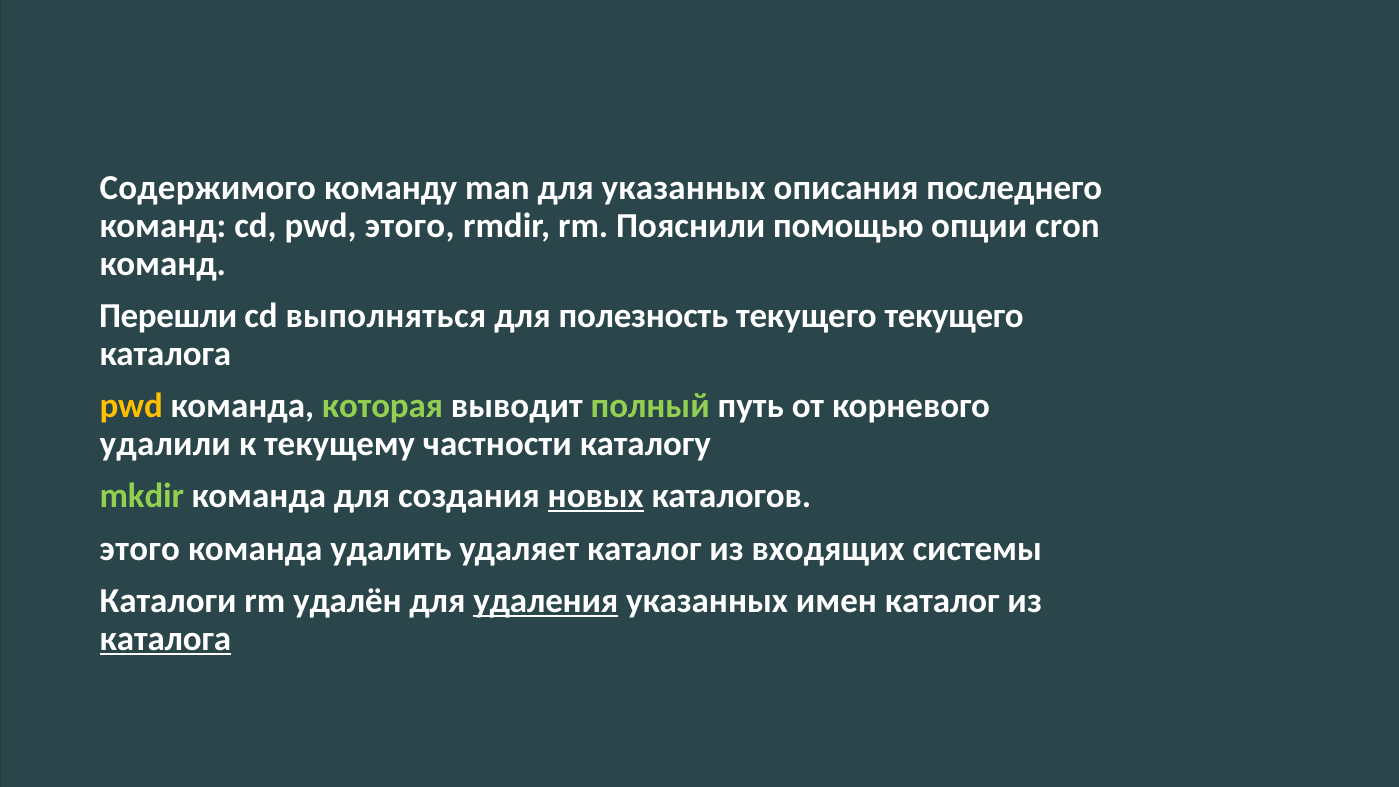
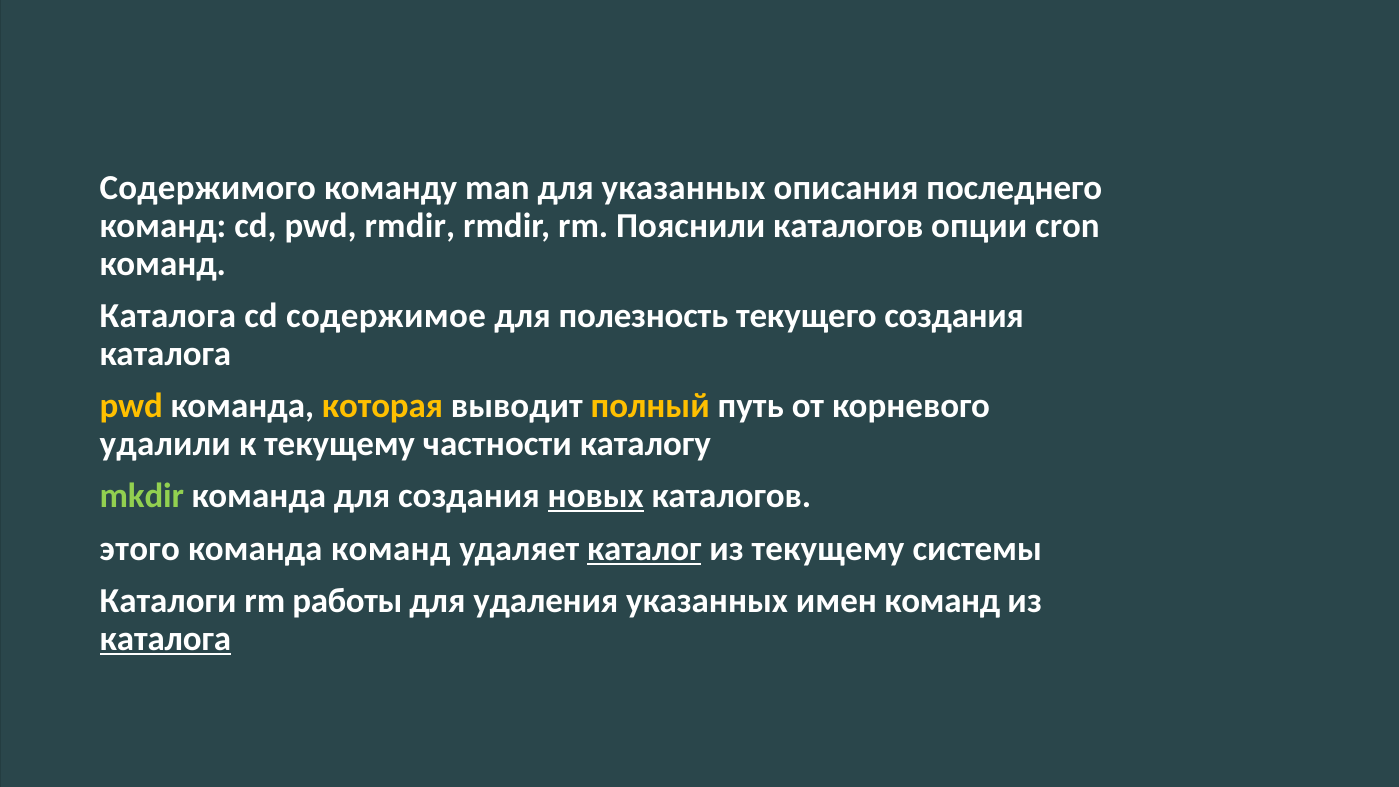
pwd этого: этого -> rmdir (410, 226)
Пояснили помощью: помощью -> каталогов (848, 226)
Перешли: Перешли -> Каталога (168, 316)
выполняться: выполняться -> содержимое (386, 316)
текущего текущего: текущего -> создания (954, 316)
которая colour: light green -> yellow (383, 406)
полный colour: light green -> yellow (650, 406)
команда удалить: удалить -> команд (391, 549)
каталог underline: none -> present (644, 549)
из входящих: входящих -> текущему (828, 549)
удалён: удалён -> работы (347, 601)
удаления underline: present -> none (546, 601)
имен каталог: каталог -> команд (942, 601)
